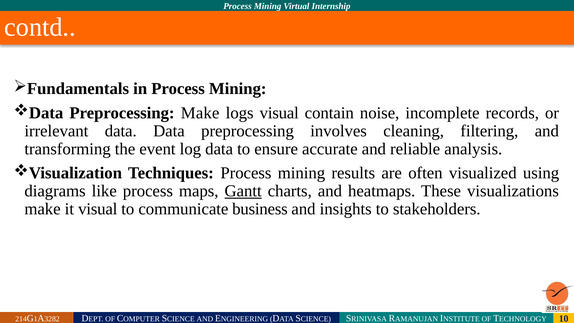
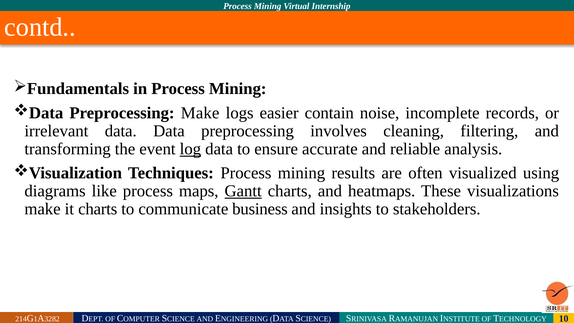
logs visual: visual -> easier (279, 113)
log underline: none -> present (190, 149)
it visual: visual -> charts (98, 209)
